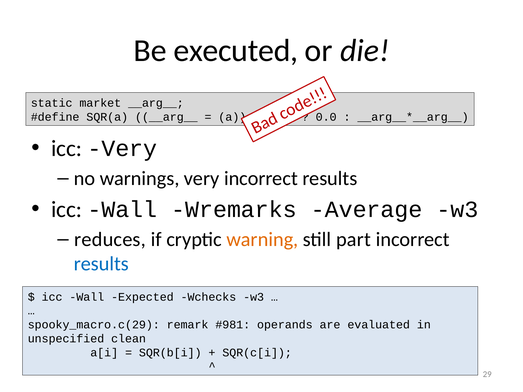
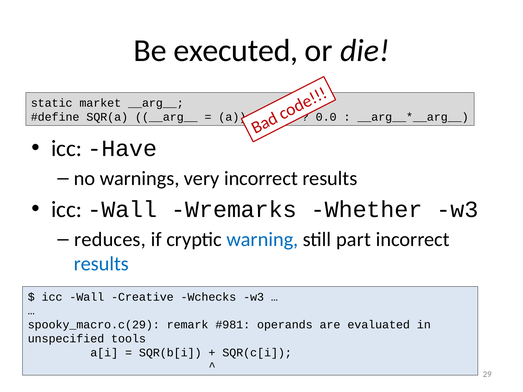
icc Very: Very -> Have (122, 149)
Average: Average -> Whether (367, 210)
warning colour: orange -> blue (262, 240)
Expected: Expected -> Creative (142, 297)
clean: clean -> tools (129, 339)
